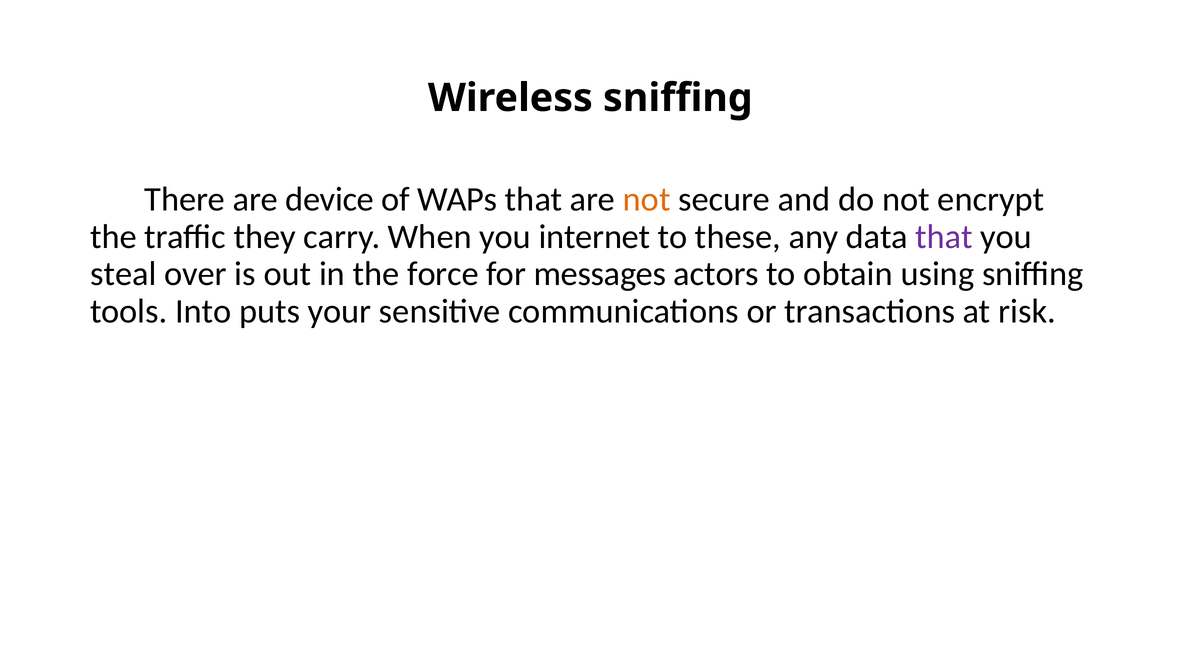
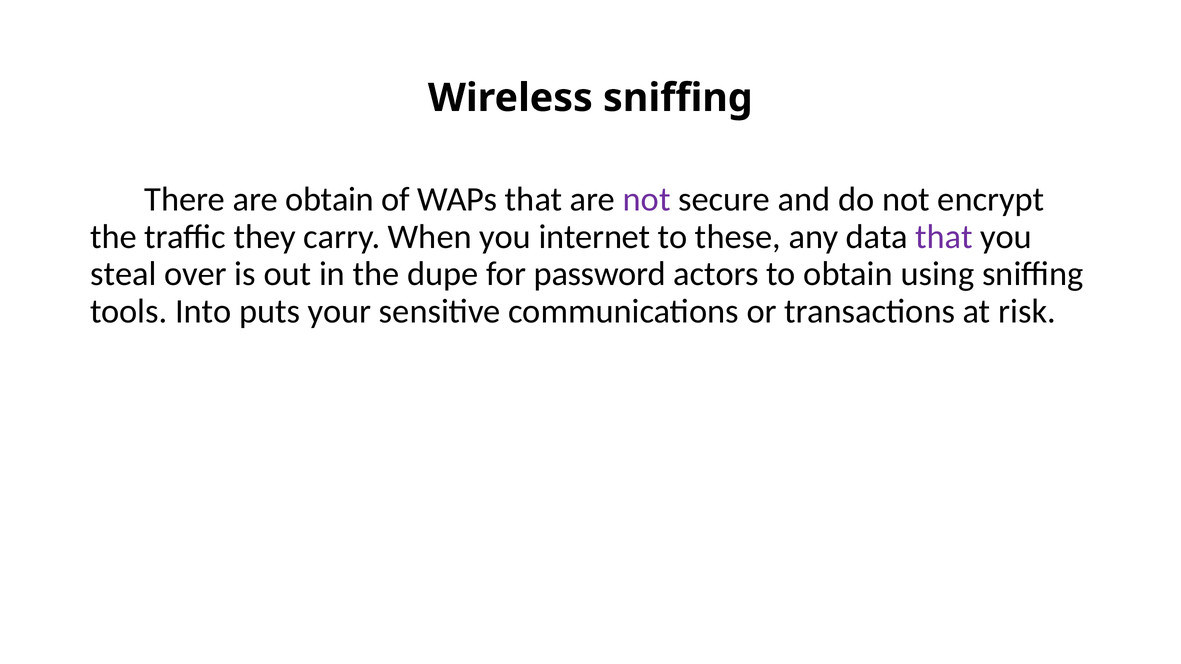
are device: device -> obtain (330, 200)
not colour: orange -> purple (647, 200)
force: force -> dupe (443, 274)
messages: messages -> password (600, 274)
